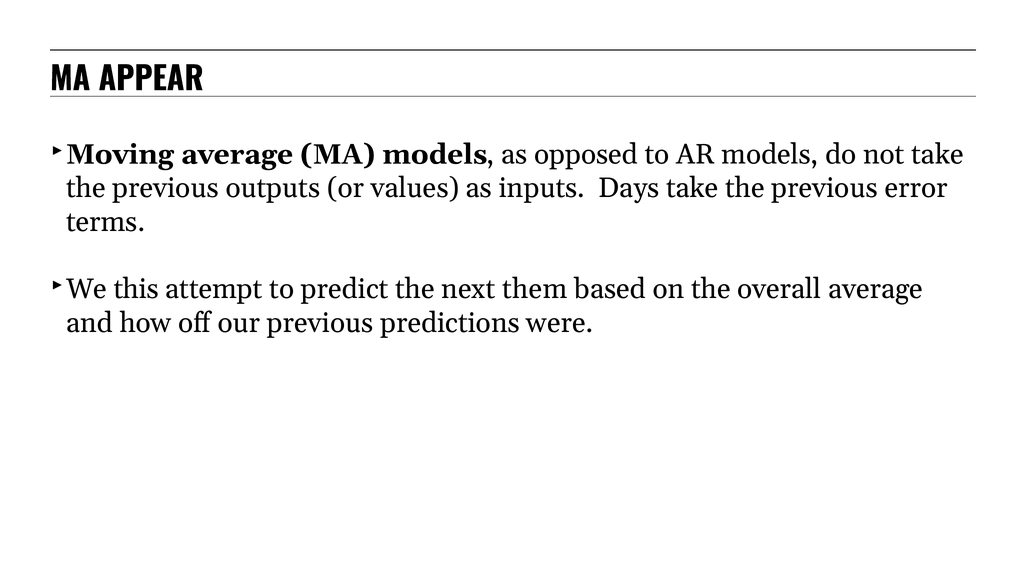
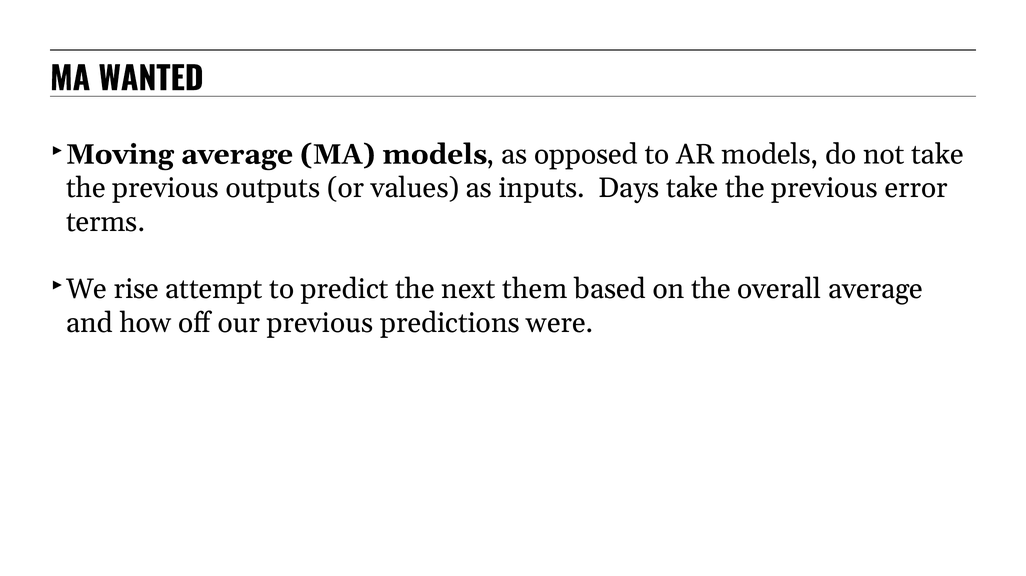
APPEAR: APPEAR -> WANTED (151, 80)
this: this -> rise (136, 289)
